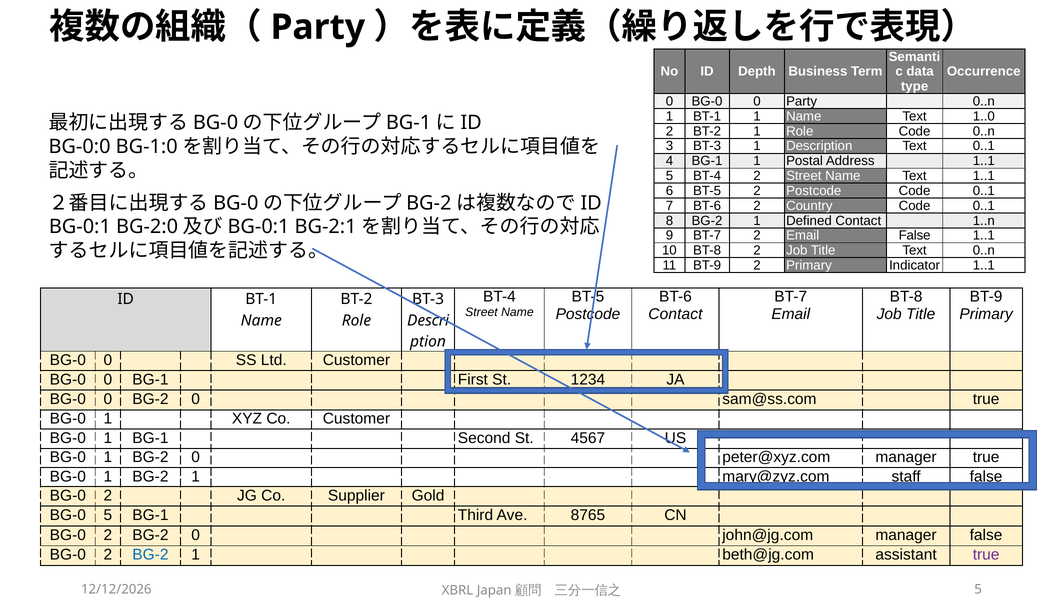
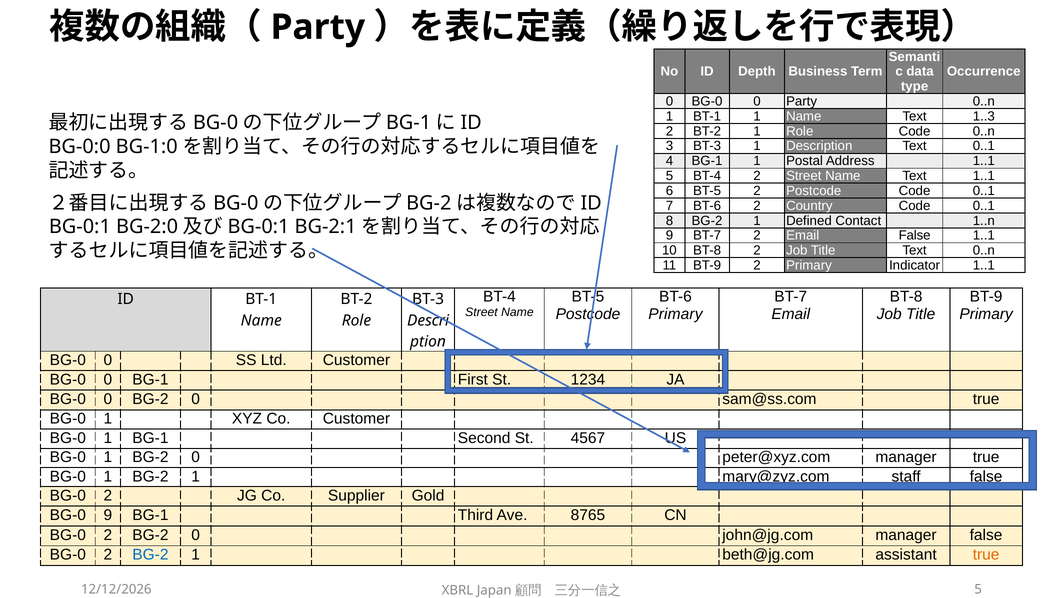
1..0: 1..0 -> 1..3 (984, 116)
Contact: Contact -> Primary (675, 314)
BG-0 5: 5 -> 9 (108, 515)
true colour: purple -> orange (986, 555)
